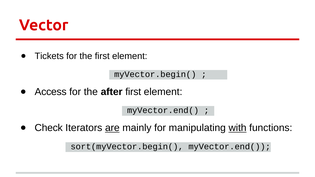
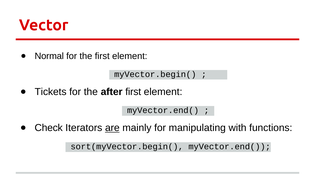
Tickets: Tickets -> Normal (49, 56)
Access: Access -> Tickets (51, 92)
with underline: present -> none (238, 128)
